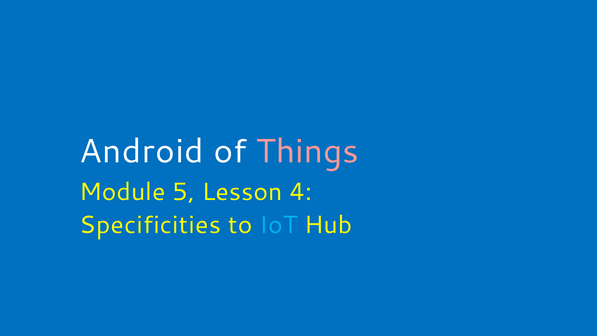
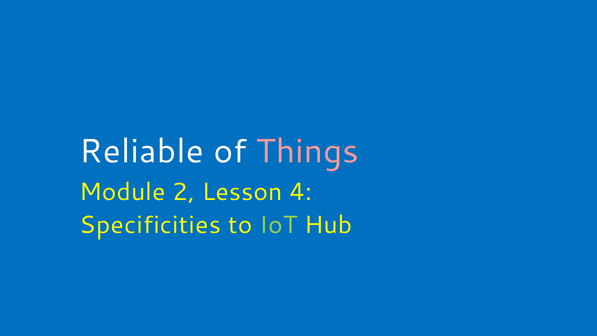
Android: Android -> Reliable (142, 151)
5: 5 -> 2 (184, 192)
IoT colour: light blue -> light green (278, 225)
